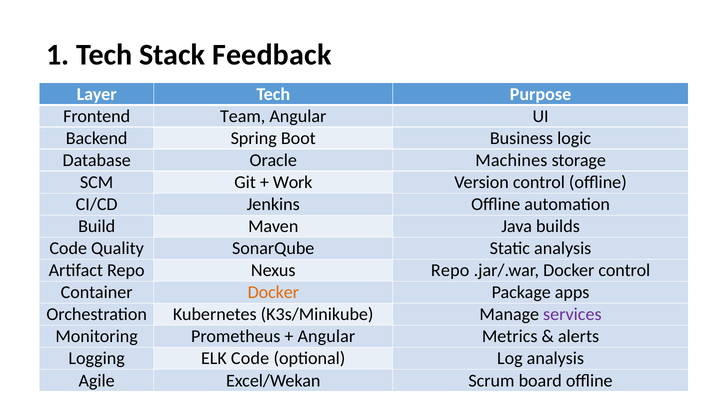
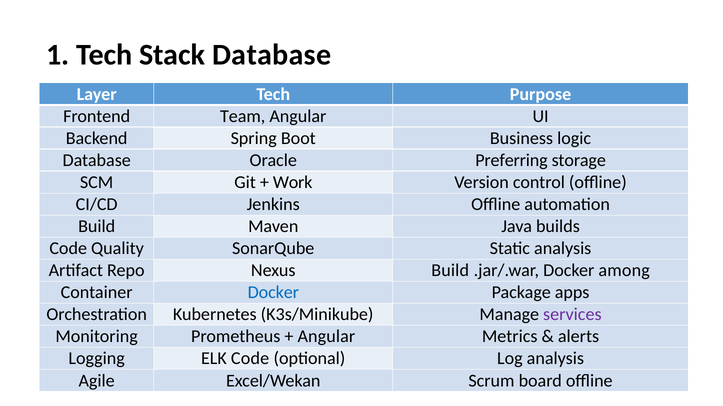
Stack Feedback: Feedback -> Database (272, 55)
Machines: Machines -> Preferring (511, 160)
Nexus Repo: Repo -> Build (450, 271)
Docker control: control -> among (624, 271)
Docker colour: orange -> blue (273, 293)
